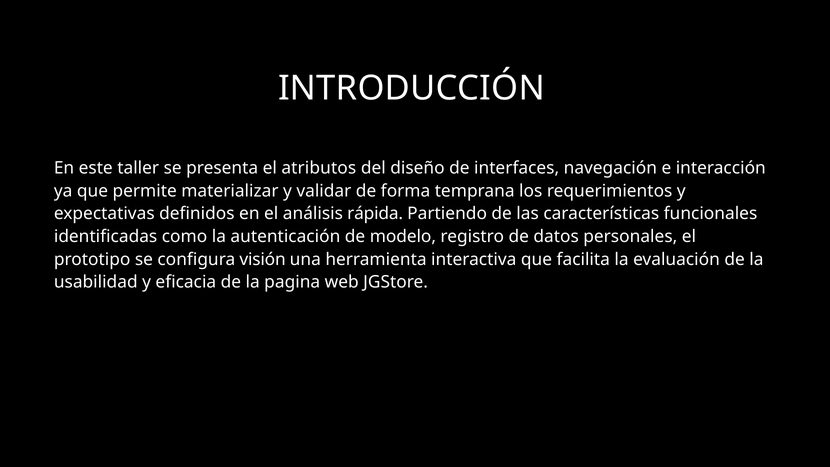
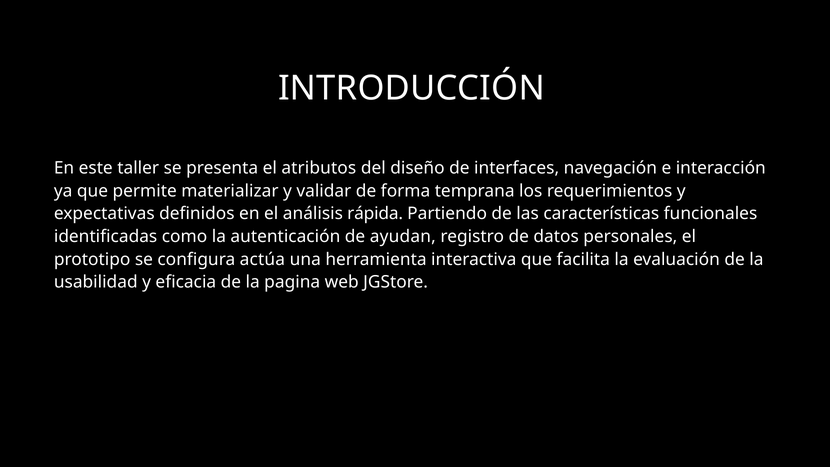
modelo: modelo -> ayudan (403, 236)
visión: visión -> actúa (262, 259)
